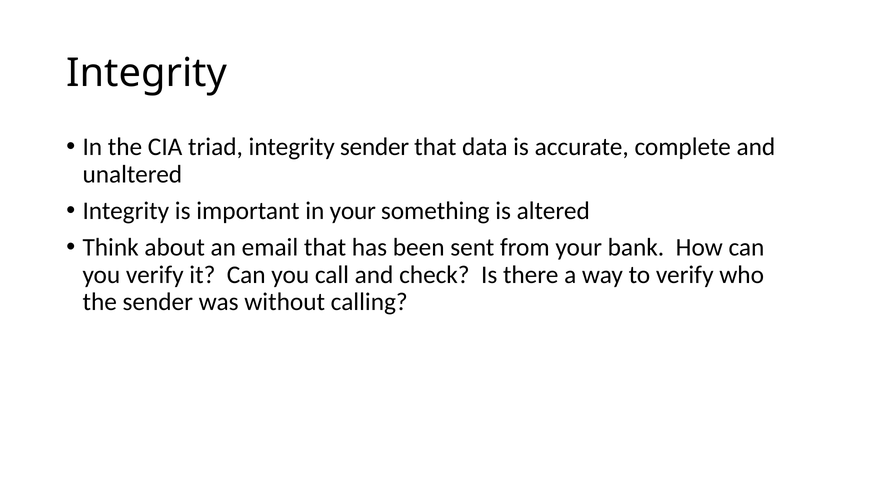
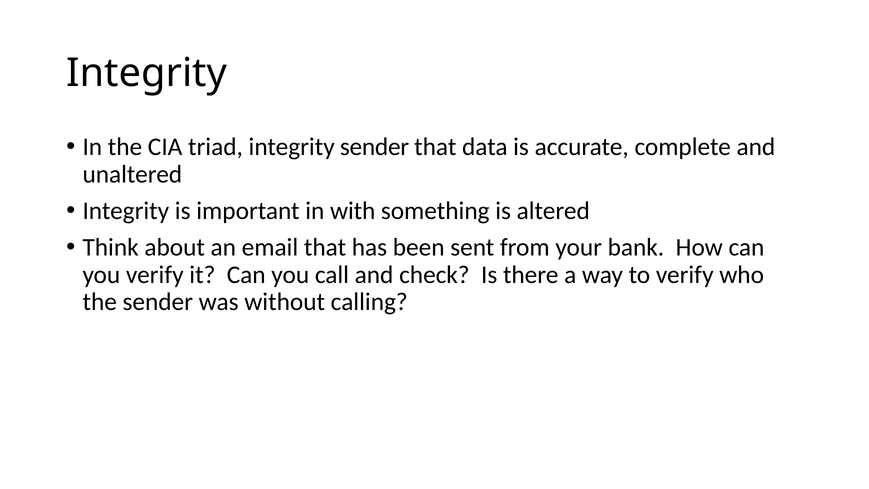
in your: your -> with (353, 211)
